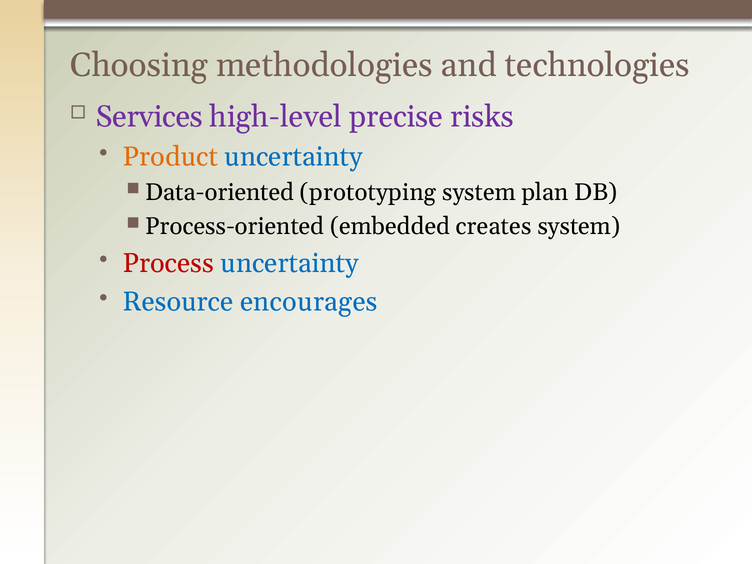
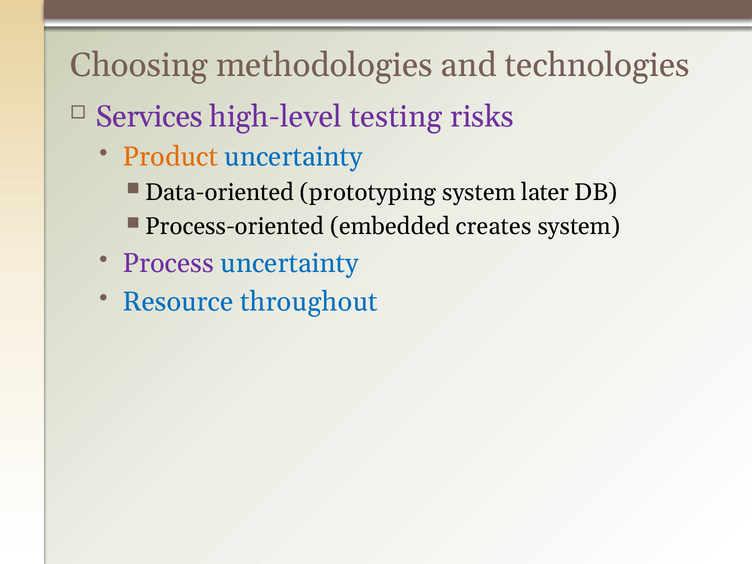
precise: precise -> testing (396, 117)
plan: plan -> later (545, 192)
Process colour: red -> purple (168, 263)
encourages: encourages -> throughout (309, 302)
